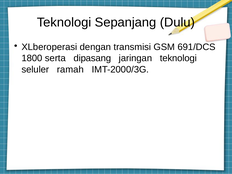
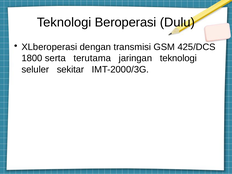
Sepanjang: Sepanjang -> Beroperasi (126, 22)
691/DCS: 691/DCS -> 425/DCS (197, 47)
dipasang: dipasang -> terutama (92, 58)
ramah: ramah -> sekitar (70, 69)
